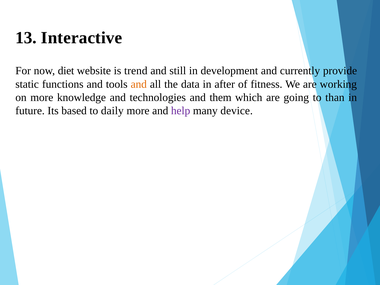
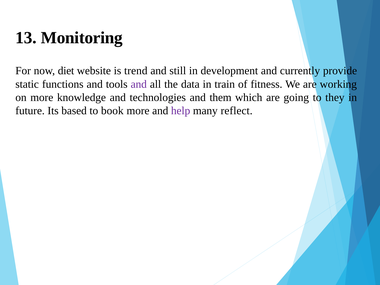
Interactive: Interactive -> Monitoring (82, 38)
and colour: orange -> purple (139, 84)
after: after -> train (225, 84)
than: than -> they (335, 97)
daily: daily -> book (112, 111)
device: device -> reflect (237, 111)
